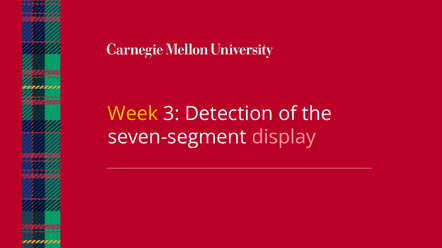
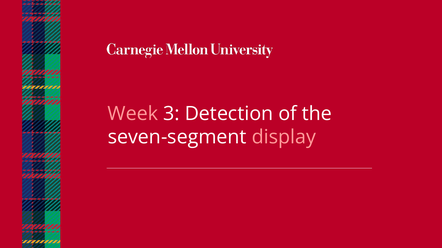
Week colour: yellow -> pink (133, 114)
